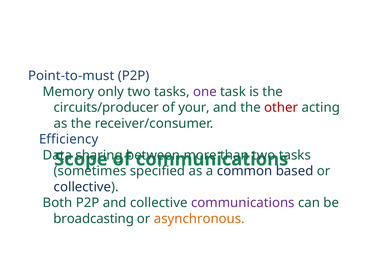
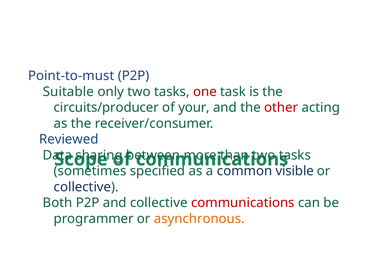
Memory: Memory -> Suitable (68, 92)
one colour: purple -> red (205, 92)
Efficiency: Efficiency -> Reviewed (69, 139)
based: based -> visible (295, 171)
communications colour: purple -> red (243, 203)
broadcasting: broadcasting -> programmer (94, 219)
